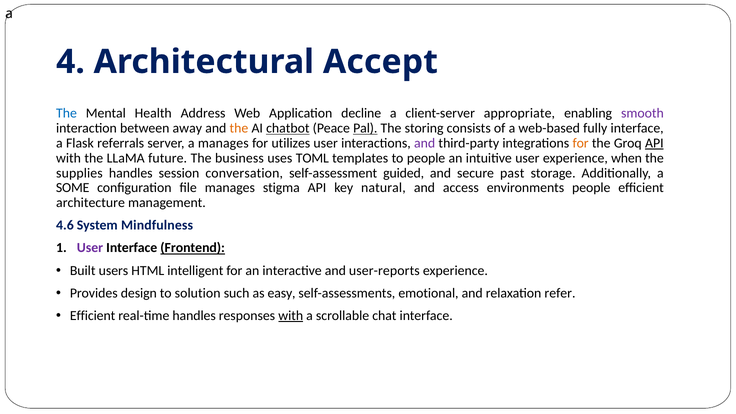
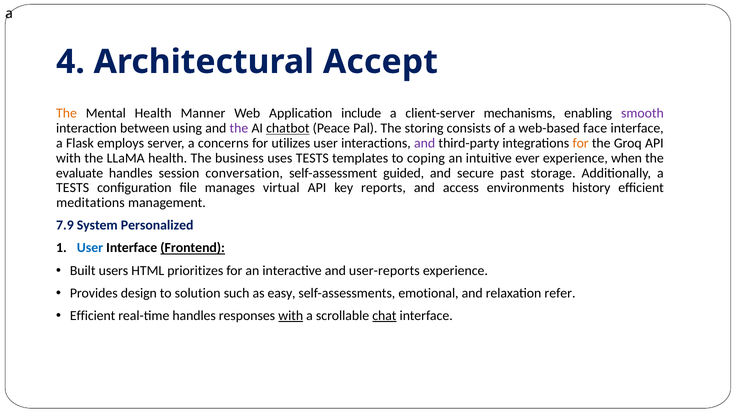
The colour: blue -> orange (67, 113)
Address: Address -> Manner (203, 113)
decline: decline -> include (361, 113)
appropriate: appropriate -> mechanisms (520, 113)
away: away -> using (187, 128)
the colour: orange -> purple (239, 128)
Pal underline: present -> none (365, 128)
fully: fully -> face (595, 128)
referrals: referrals -> employs (121, 143)
a manages: manages -> concerns (223, 143)
API underline: present -> none (654, 143)
LLaMA future: future -> health (168, 158)
uses TOML: TOML -> TESTS (312, 158)
to people: people -> coping (426, 158)
intuitive user: user -> ever (527, 158)
supplies: supplies -> evaluate (80, 173)
SOME: SOME -> TESTS (73, 188)
stigma: stigma -> virtual (281, 188)
natural: natural -> reports (383, 188)
environments people: people -> history (591, 188)
architecture: architecture -> meditations (90, 203)
4.6: 4.6 -> 7.9 (65, 225)
Mindfulness: Mindfulness -> Personalized (157, 225)
User colour: purple -> blue (90, 248)
intelligent: intelligent -> prioritizes (195, 271)
chat underline: none -> present (384, 316)
